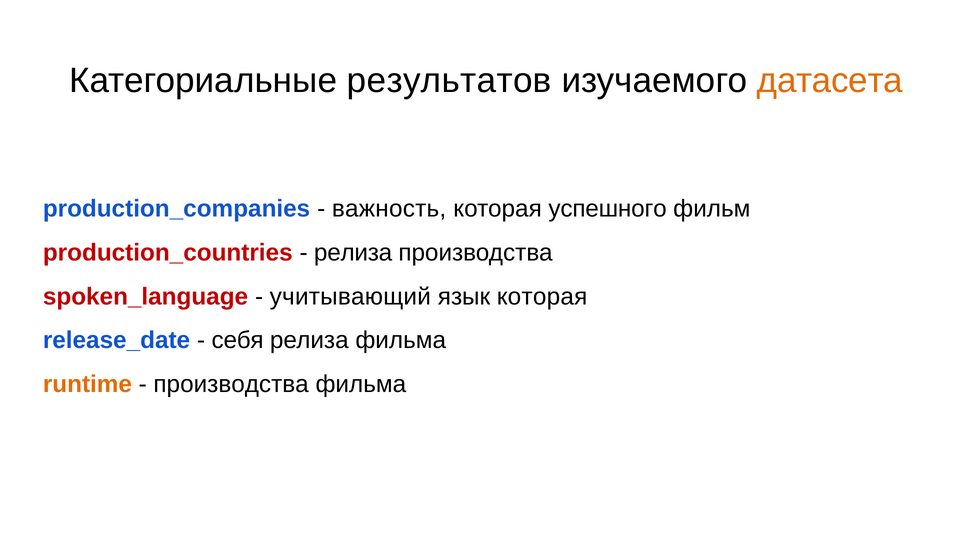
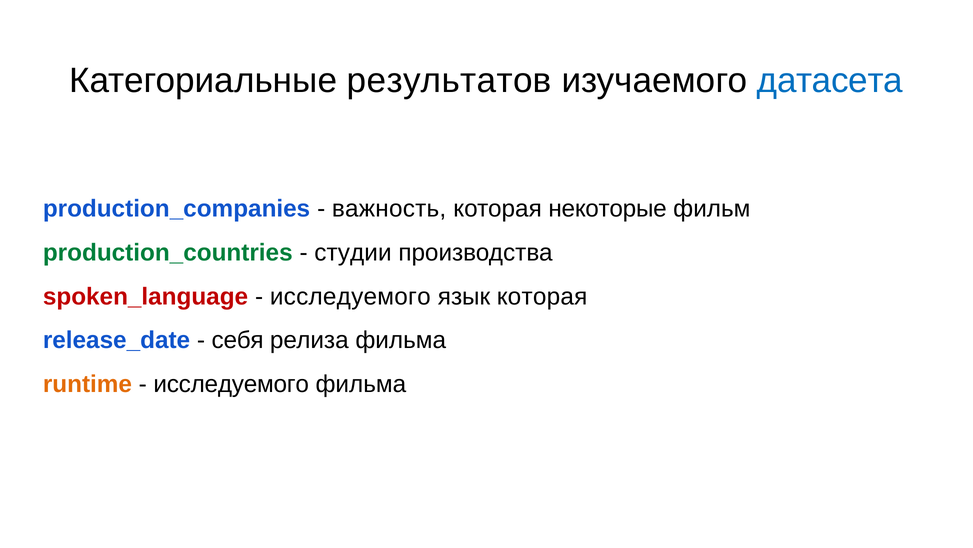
датасета colour: orange -> blue (830, 81)
успешного: успешного -> некоторые (608, 209)
production_countries colour: red -> green (168, 252)
релиза: релиза -> студии (353, 252)
учитывающий: учитывающий -> исследуемого (350, 296)
производства: производства -> исследуемого (231, 384)
